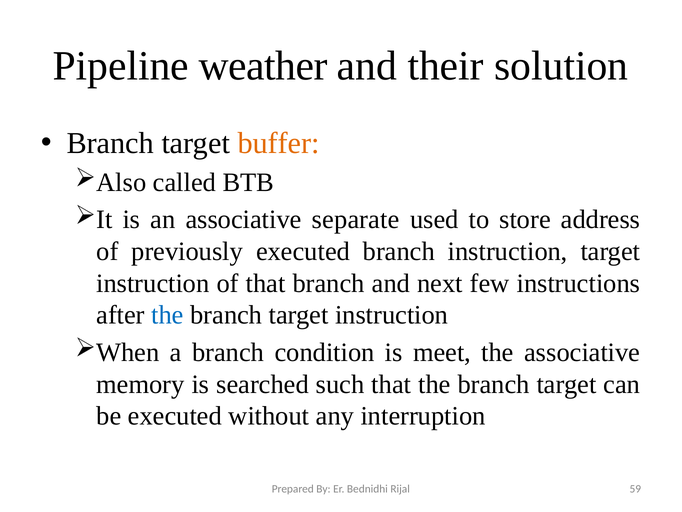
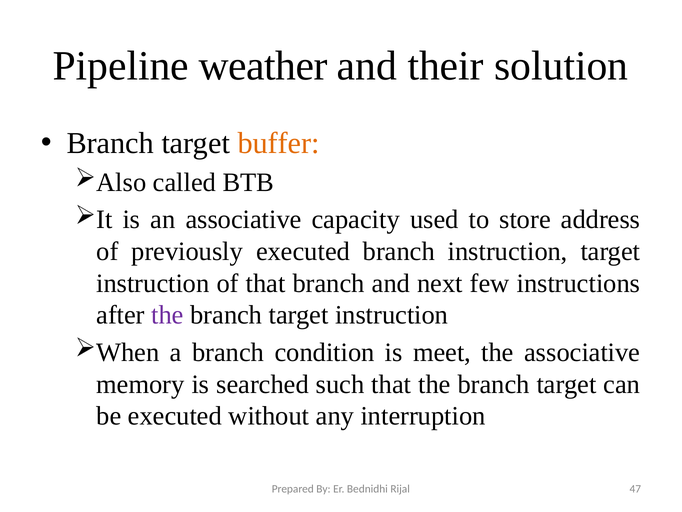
separate: separate -> capacity (356, 219)
the colour: blue -> purple (167, 315)
59: 59 -> 47 (635, 488)
